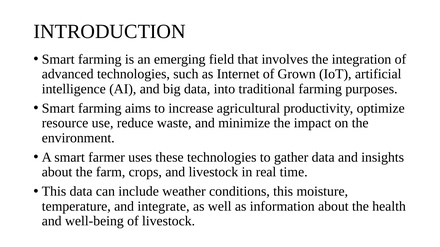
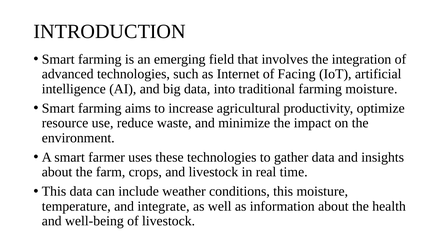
Grown: Grown -> Facing (297, 74)
farming purposes: purposes -> moisture (371, 89)
